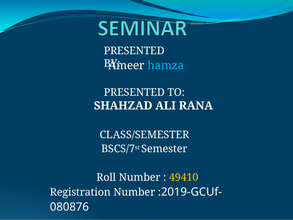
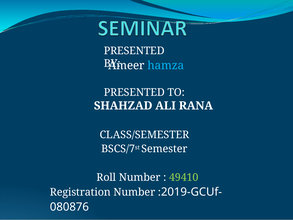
49410 colour: yellow -> light green (184, 177)
